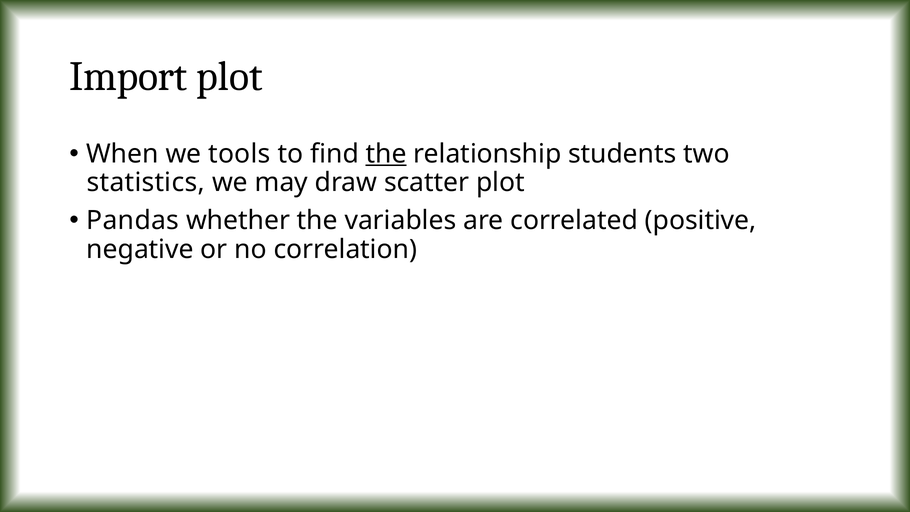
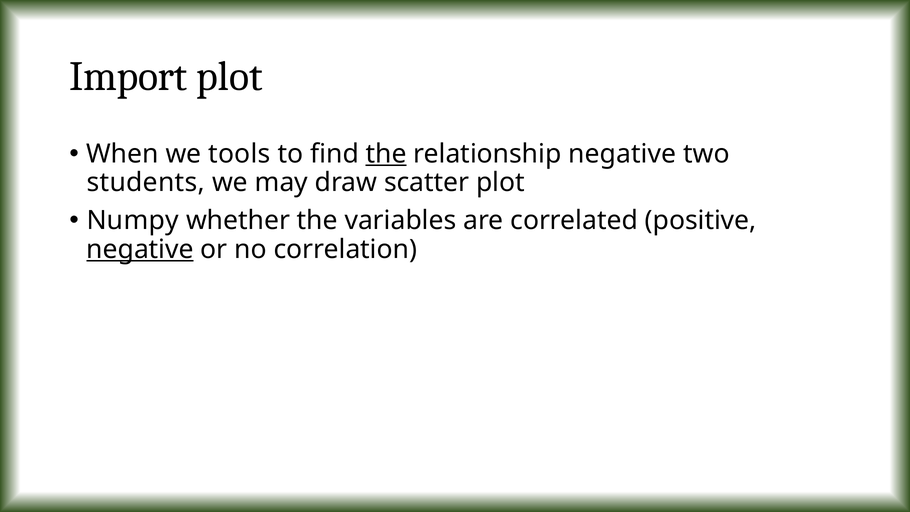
relationship students: students -> negative (622, 154)
statistics: statistics -> students (146, 183)
Pandas: Pandas -> Numpy (133, 221)
negative underline: none -> present (140, 249)
